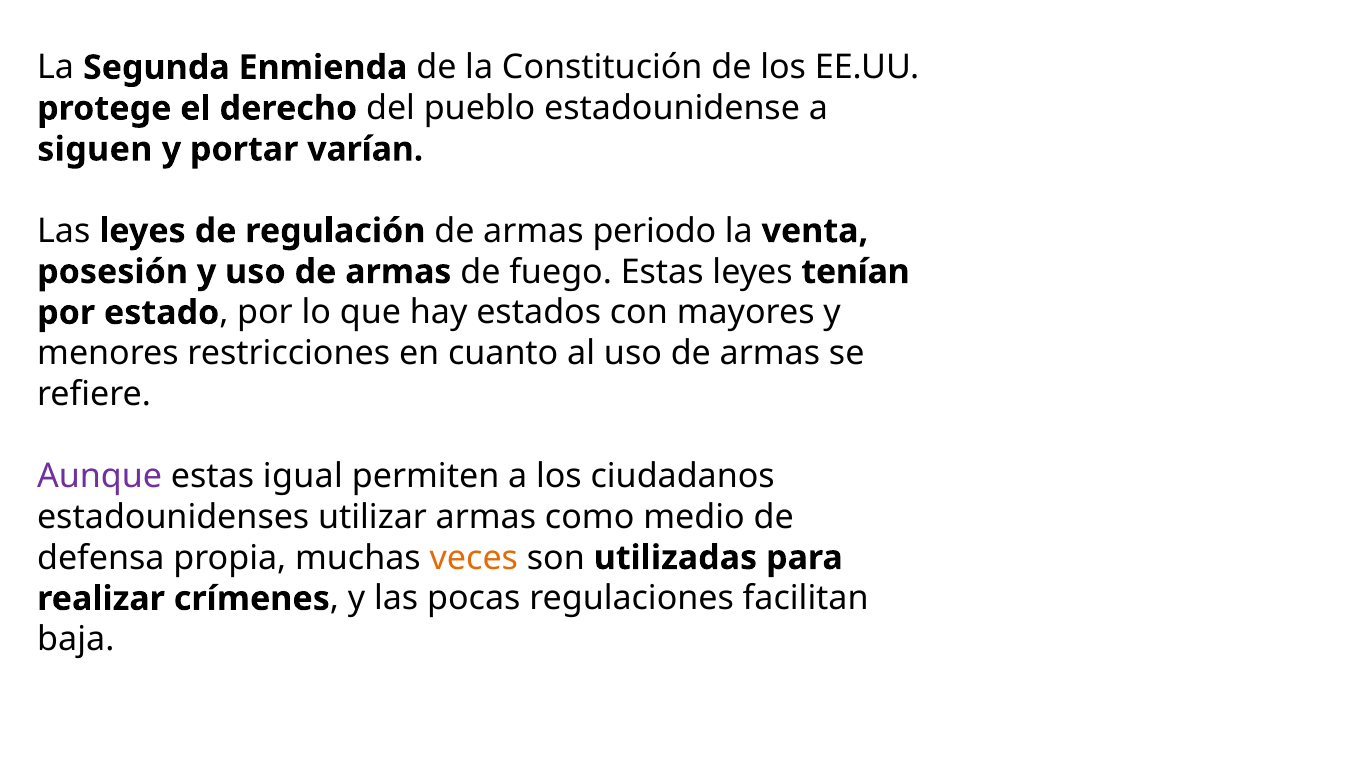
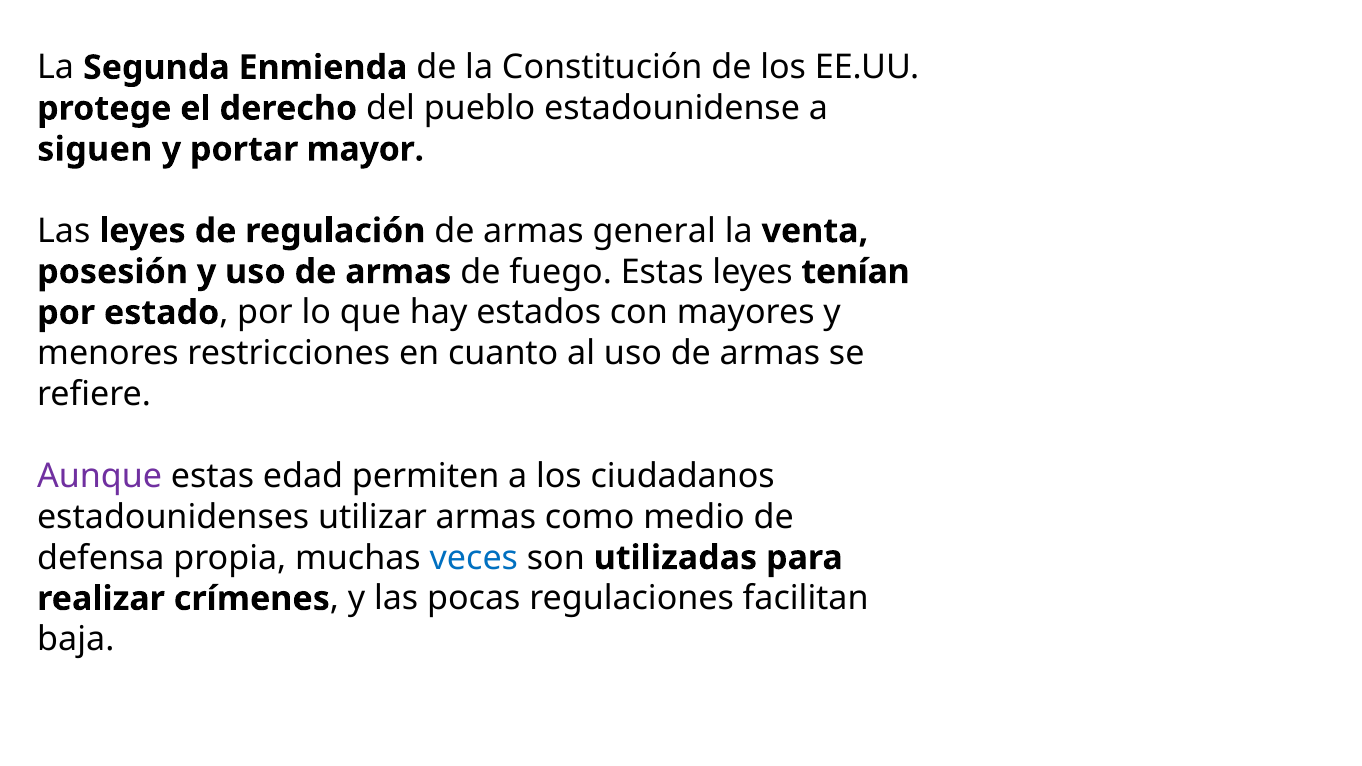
varían: varían -> mayor (365, 149)
periodo: periodo -> general (654, 231)
igual: igual -> edad (303, 476)
veces colour: orange -> blue (474, 558)
